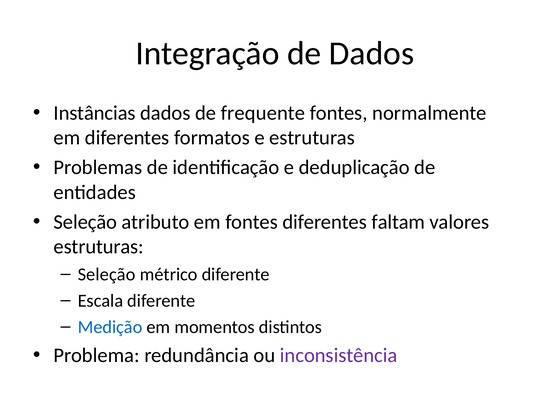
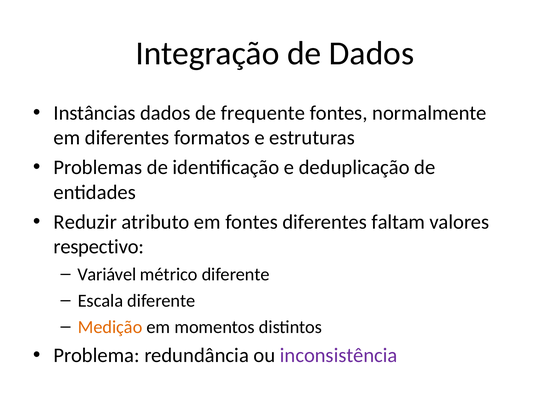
Seleção: Seleção -> Reduzir (85, 222)
estruturas: estruturas -> respectivo (99, 246)
Seleção: Seleção -> Variável (107, 274)
Medição colour: blue -> orange (110, 327)
